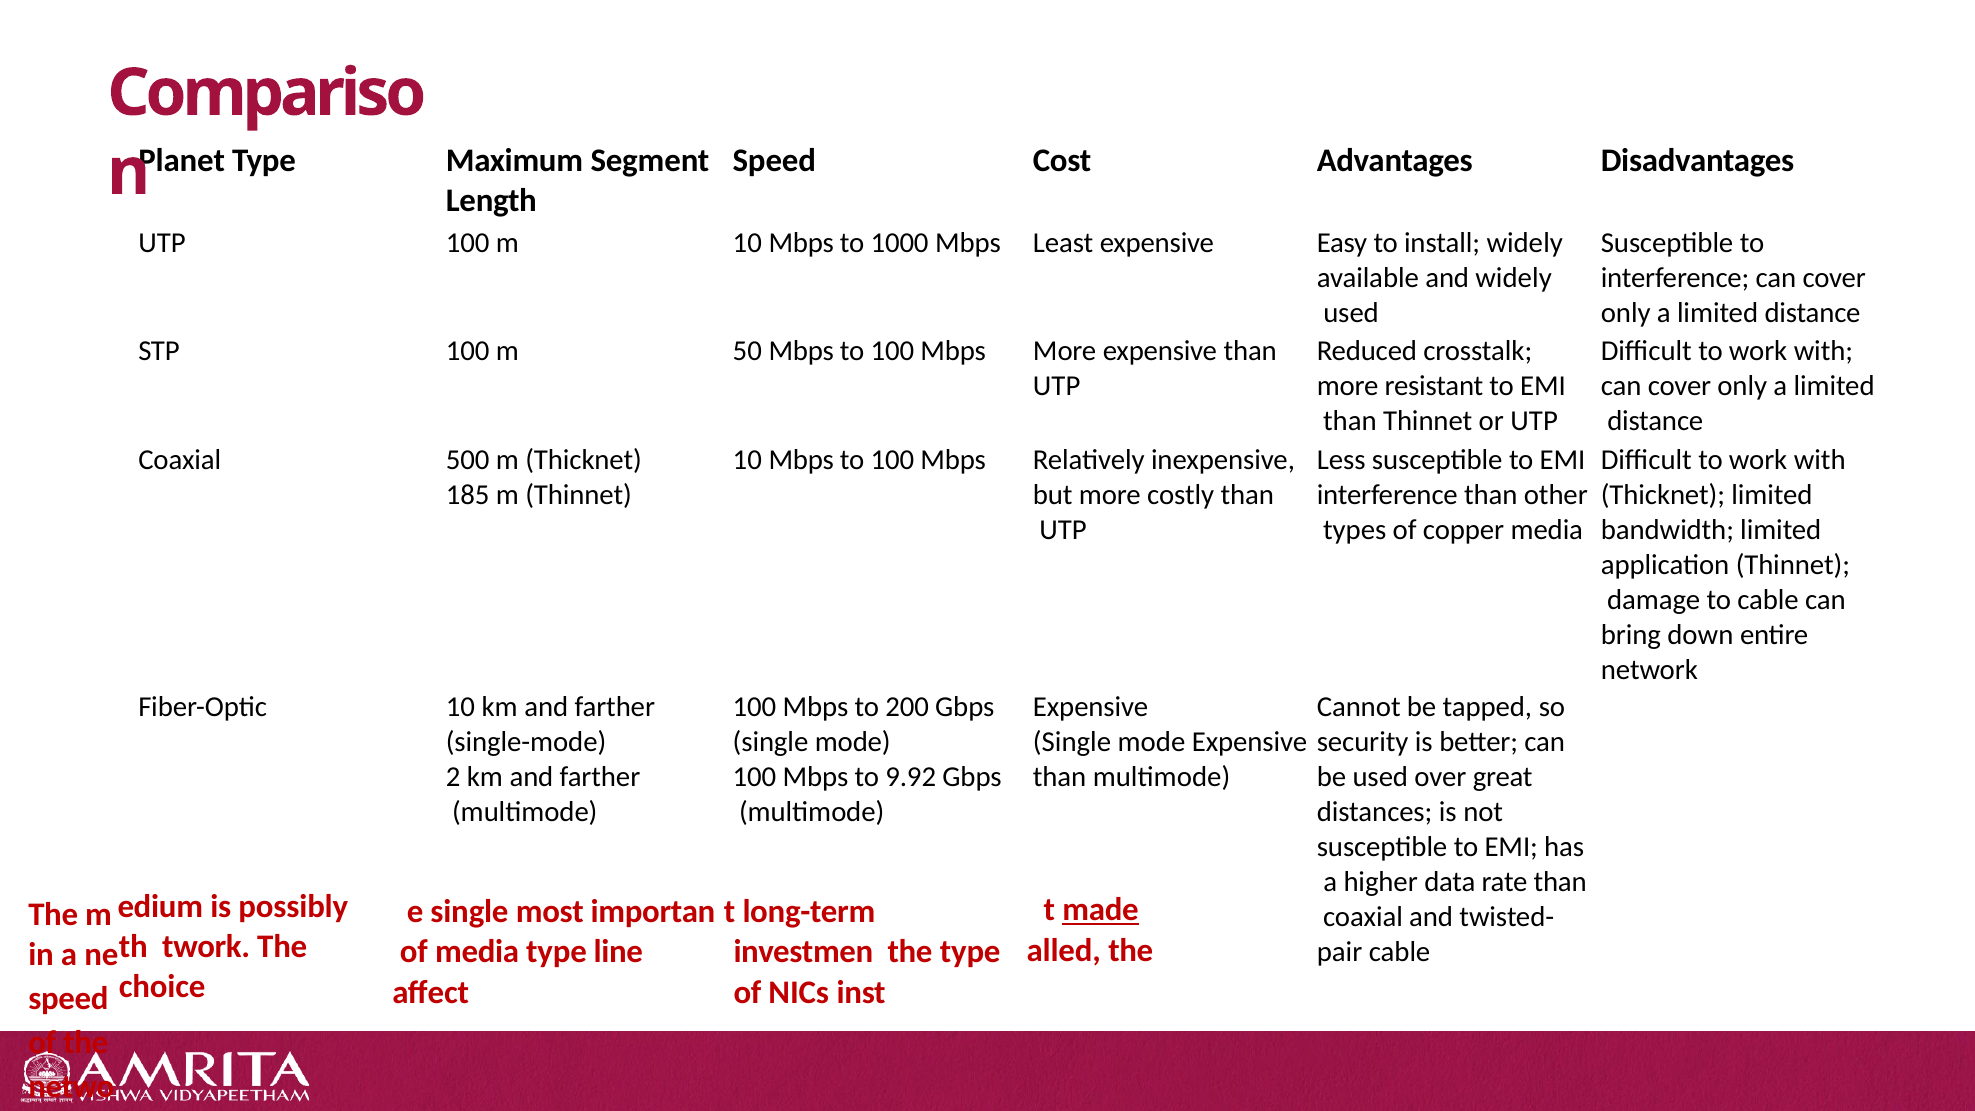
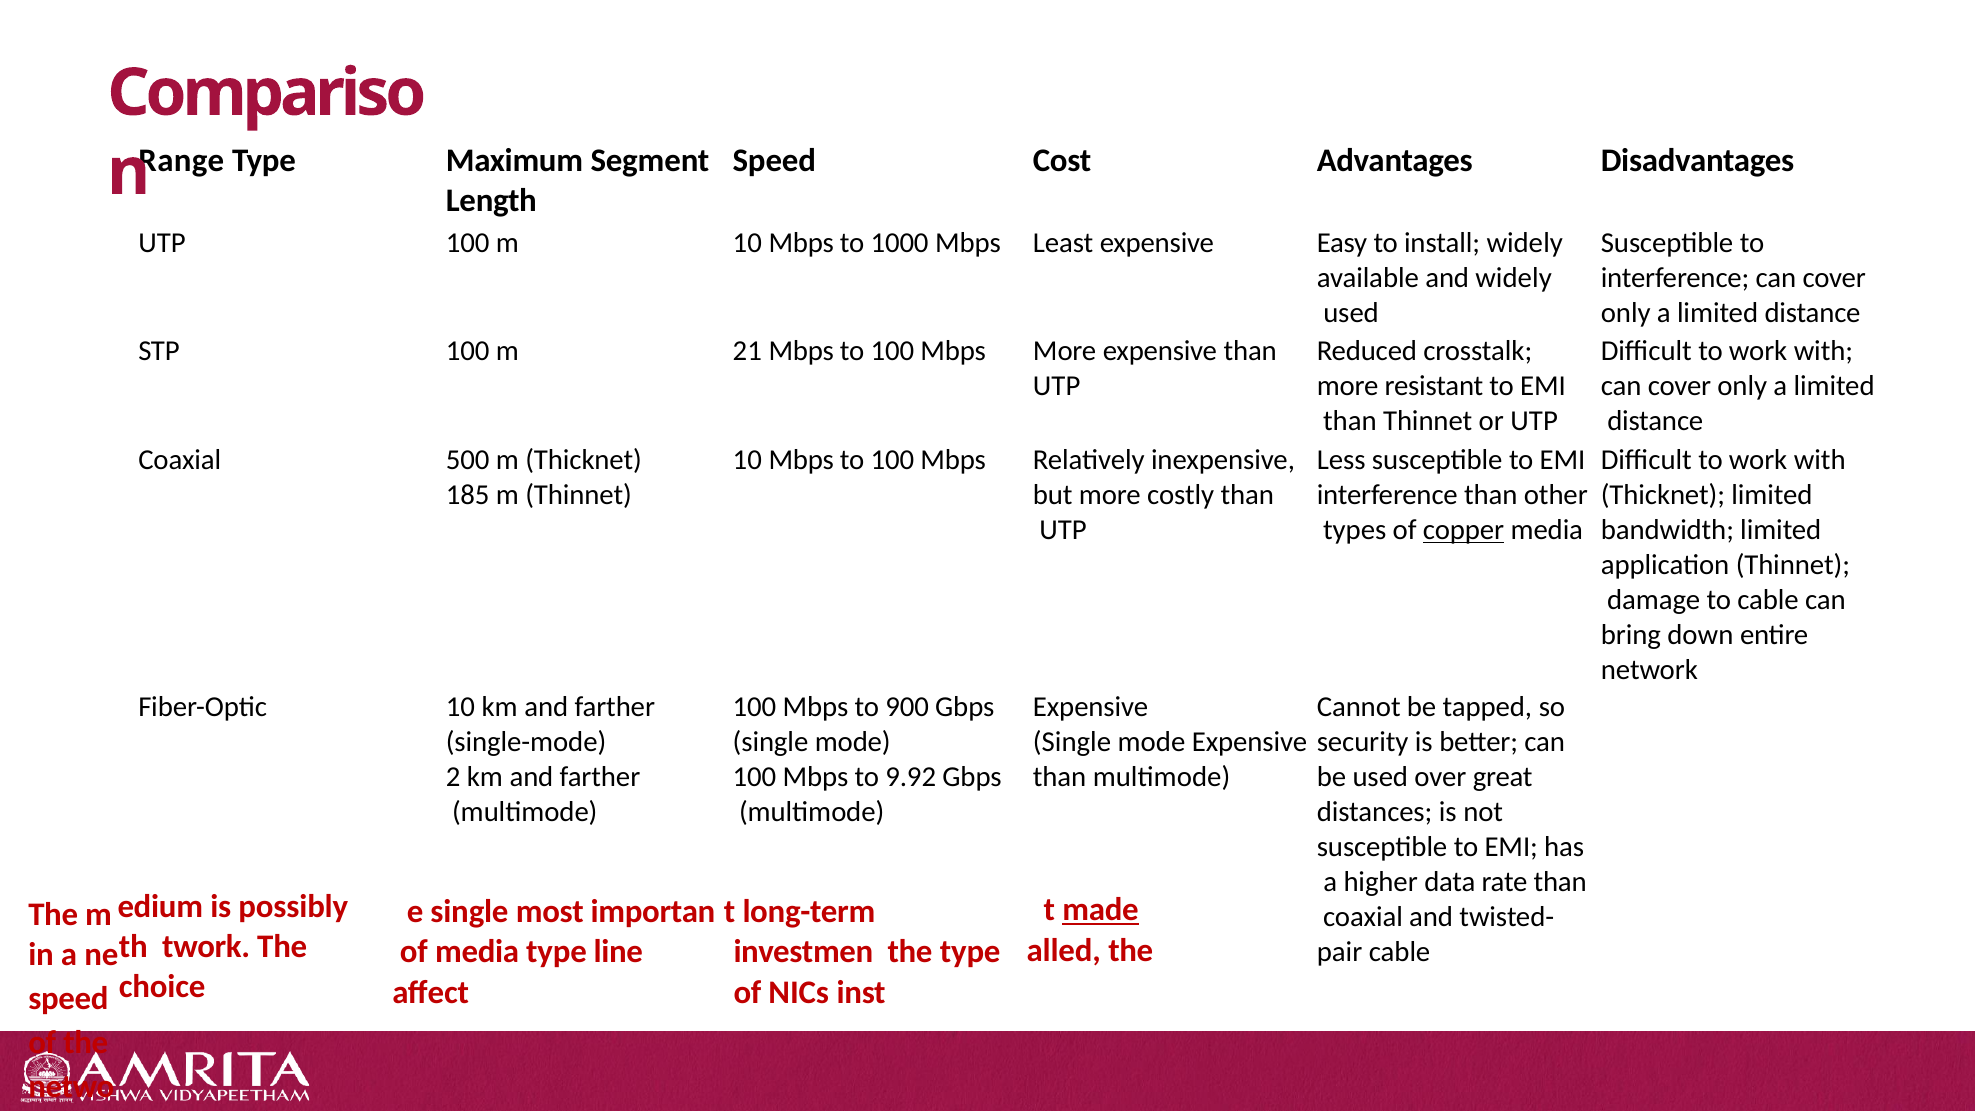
Planet: Planet -> Range (181, 161)
50: 50 -> 21 (747, 351)
copper underline: none -> present (1463, 530)
200: 200 -> 900 (907, 707)
